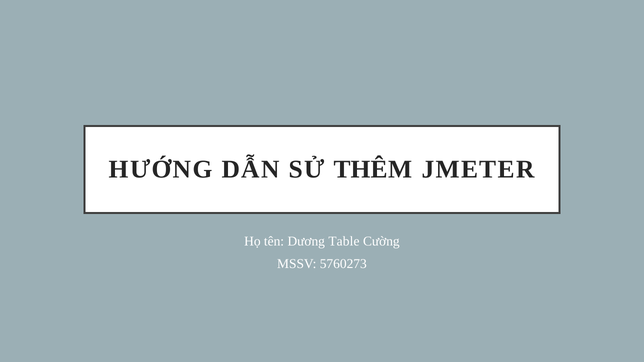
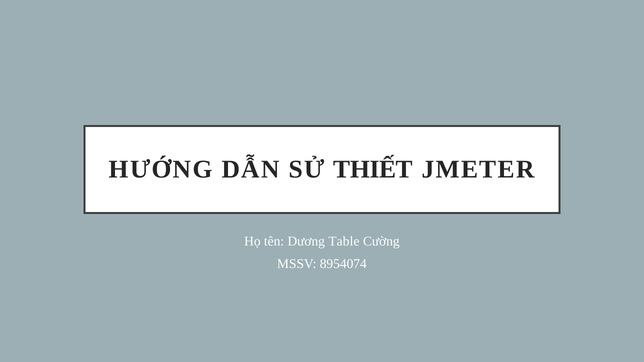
THÊM: THÊM -> THIẾT (373, 169)
5760273: 5760273 -> 8954074 (343, 264)
